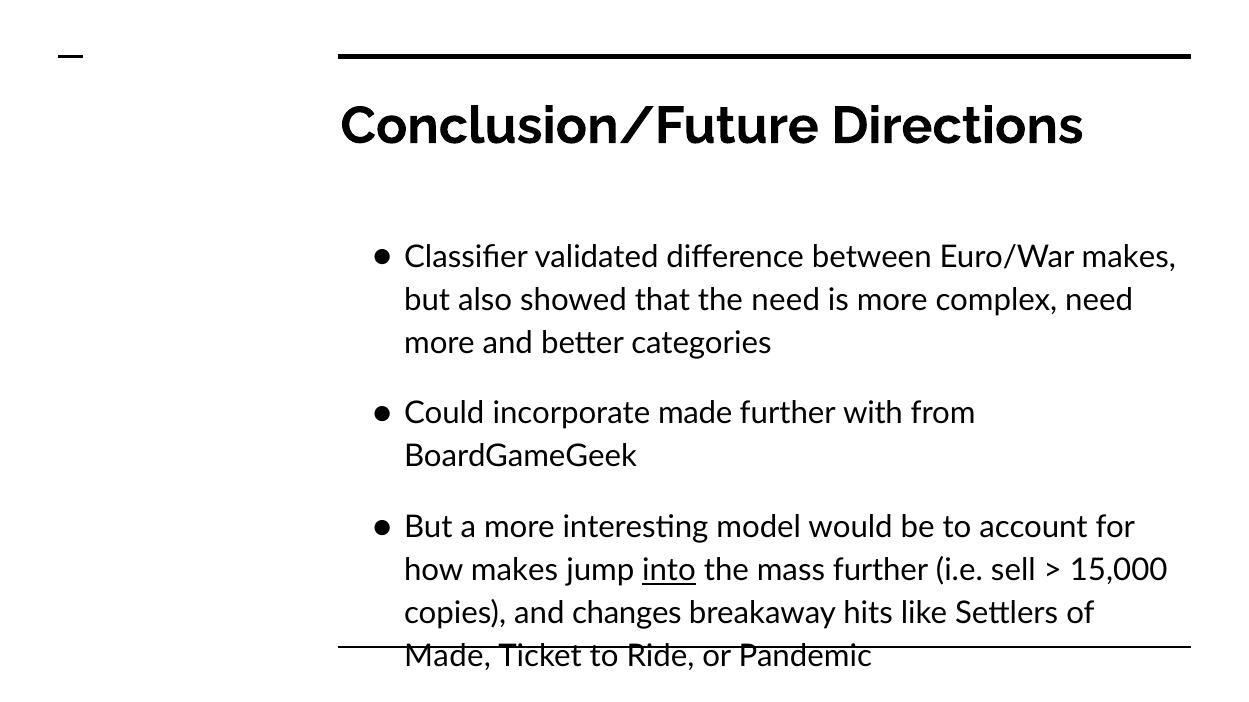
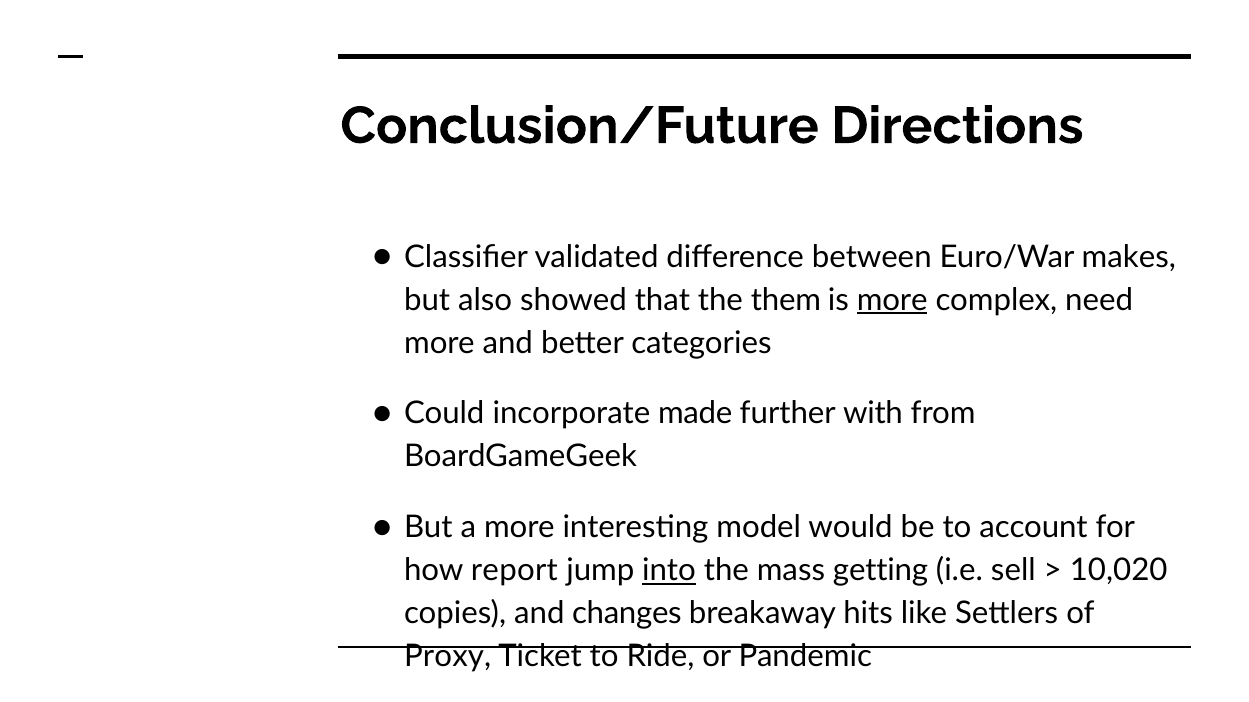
the need: need -> them (786, 300)
more underline: none -> present (892, 300)
how makes: makes -> report (514, 571)
mass further: further -> getting (881, 571)
15,000: 15,000 -> 10,020 (1119, 571)
Made: Made -> Proxy (448, 657)
